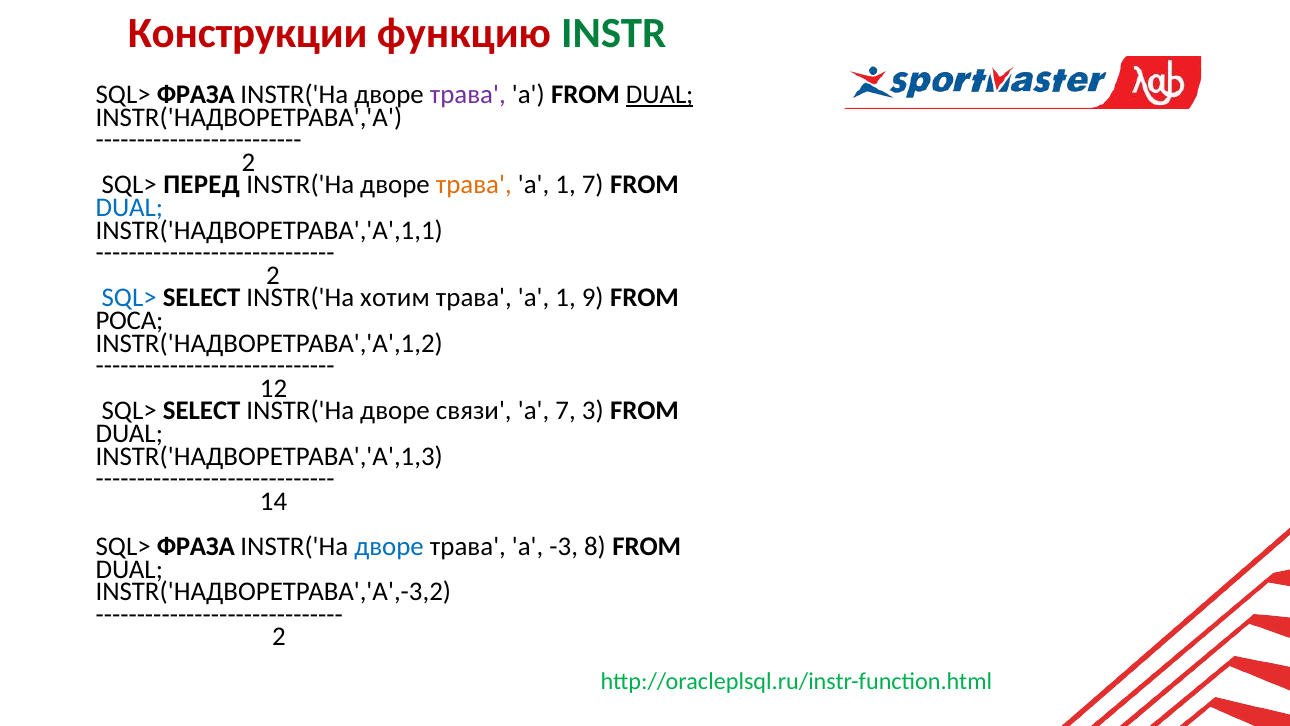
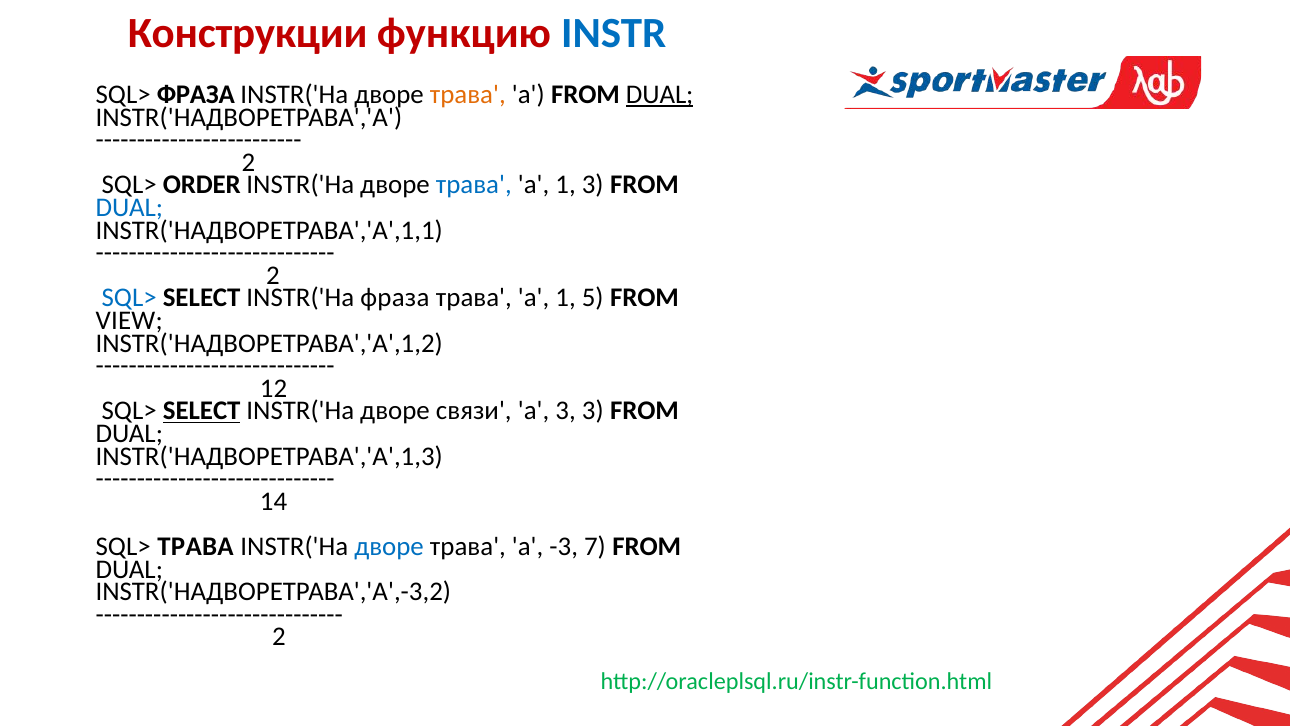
INSTR colour: green -> blue (614, 34)
трава colour: purple -> orange (468, 95)
ПЕРЕД: ПЕРЕД -> ORDER (202, 185)
трава colour: orange -> blue (474, 185)
1 7: 7 -> 3 (593, 185)
INSTR('На хотим: хотим -> фраза (395, 298)
9: 9 -> 5 (593, 298)
РОСА: РОСА -> VIEW (129, 320)
SELECT underline: none -> present (202, 411)
а 7: 7 -> 3 (566, 411)
ФРАЗА: ФРАЗА -> ТРАВА (196, 546)
8: 8 -> 7 (595, 546)
